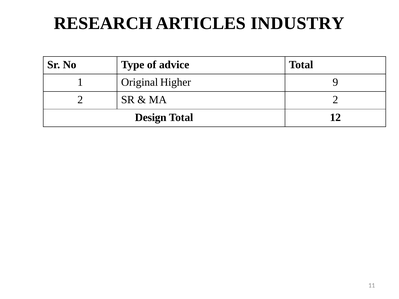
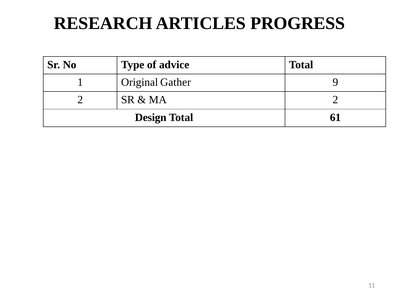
INDUSTRY: INDUSTRY -> PROGRESS (298, 23)
Higher: Higher -> Gather (176, 82)
12: 12 -> 61 (335, 117)
